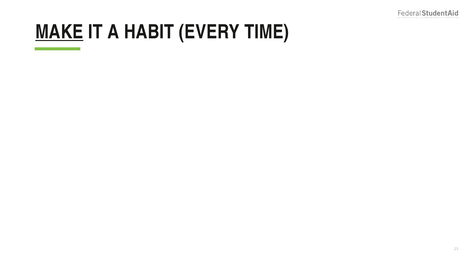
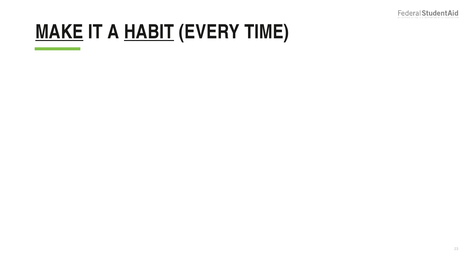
HABIT underline: none -> present (149, 32)
